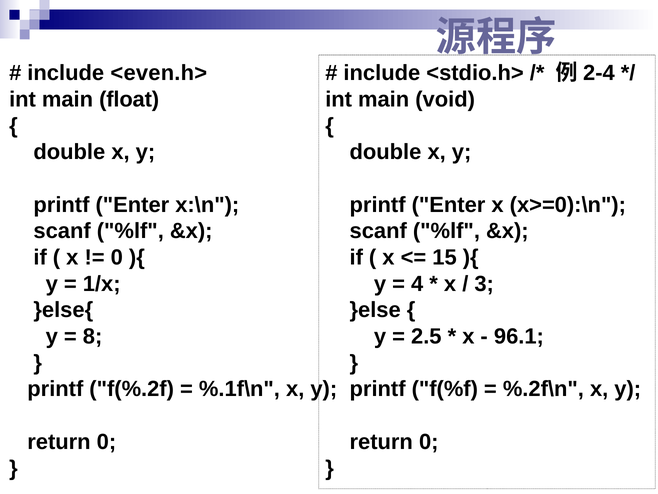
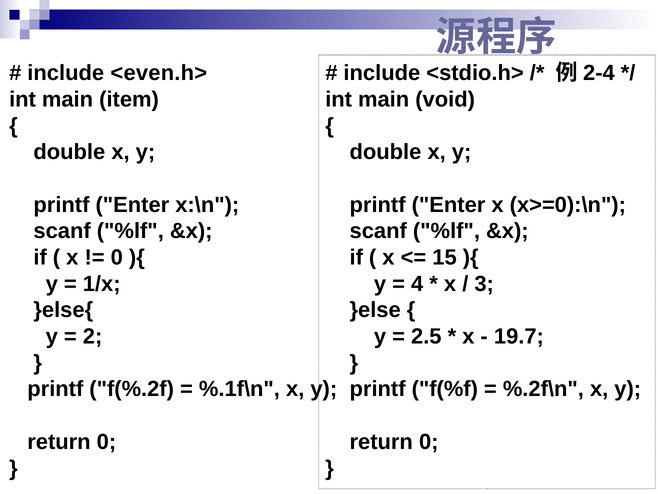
float: float -> item (129, 99)
8: 8 -> 2 (93, 336)
96.1: 96.1 -> 19.7 (519, 336)
